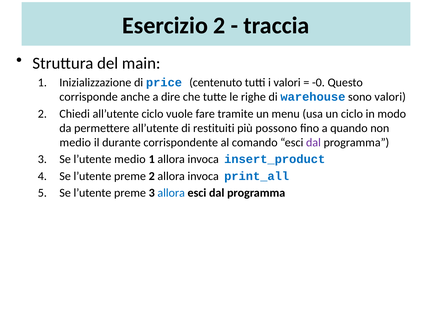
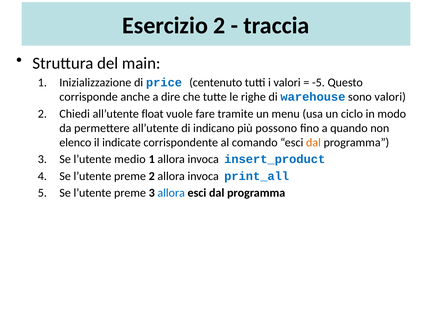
-0: -0 -> -5 (318, 83)
all’utente ciclo: ciclo -> float (153, 114)
restituiti: restituiti -> indicano (214, 128)
medio: medio -> elenco (75, 143)
durante: durante -> indicate (121, 143)
dal colour: purple -> orange (313, 143)
